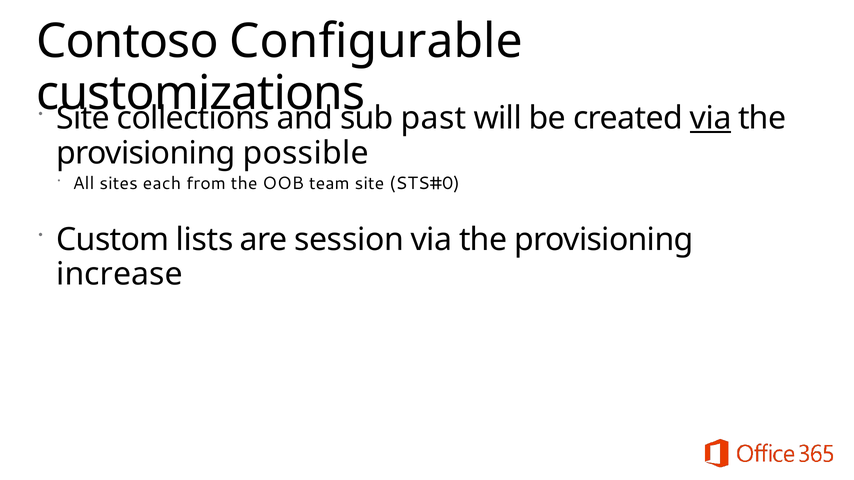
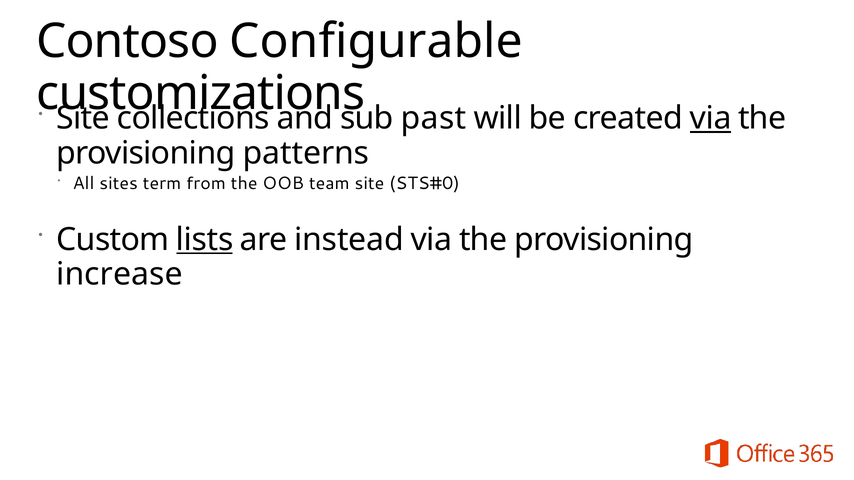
possible: possible -> patterns (306, 153)
each: each -> term (162, 184)
lists underline: none -> present (205, 240)
session: session -> instead (349, 240)
